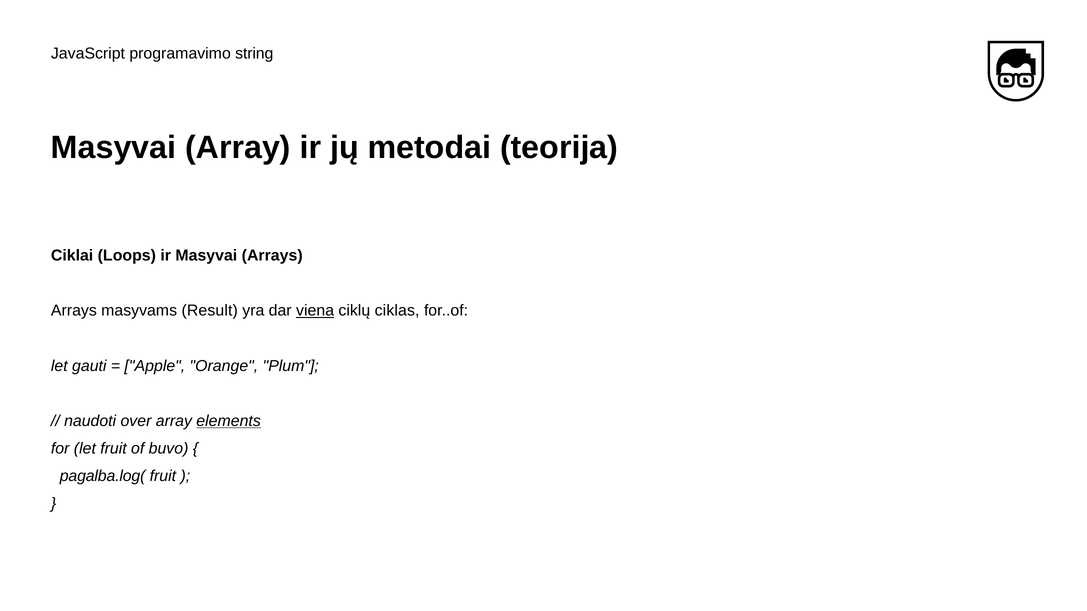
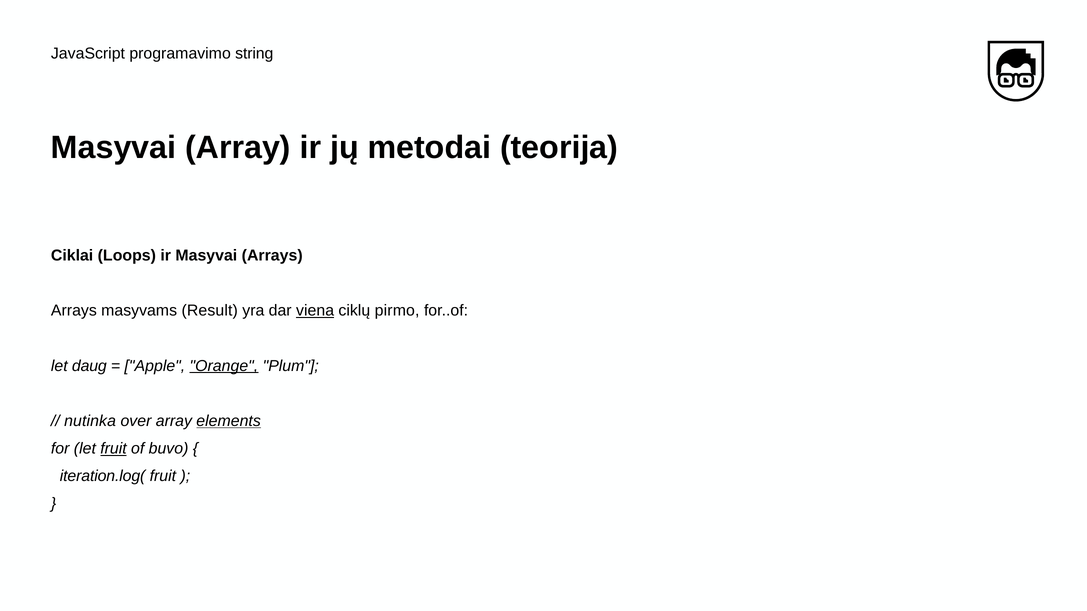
ciklas: ciklas -> pirmo (397, 311)
gauti: gauti -> daug (89, 366)
Orange underline: none -> present (224, 366)
naudoti: naudoti -> nutinka (90, 421)
fruit underline: none -> present (113, 449)
pagalba.log(: pagalba.log( -> iteration.log( (103, 476)
